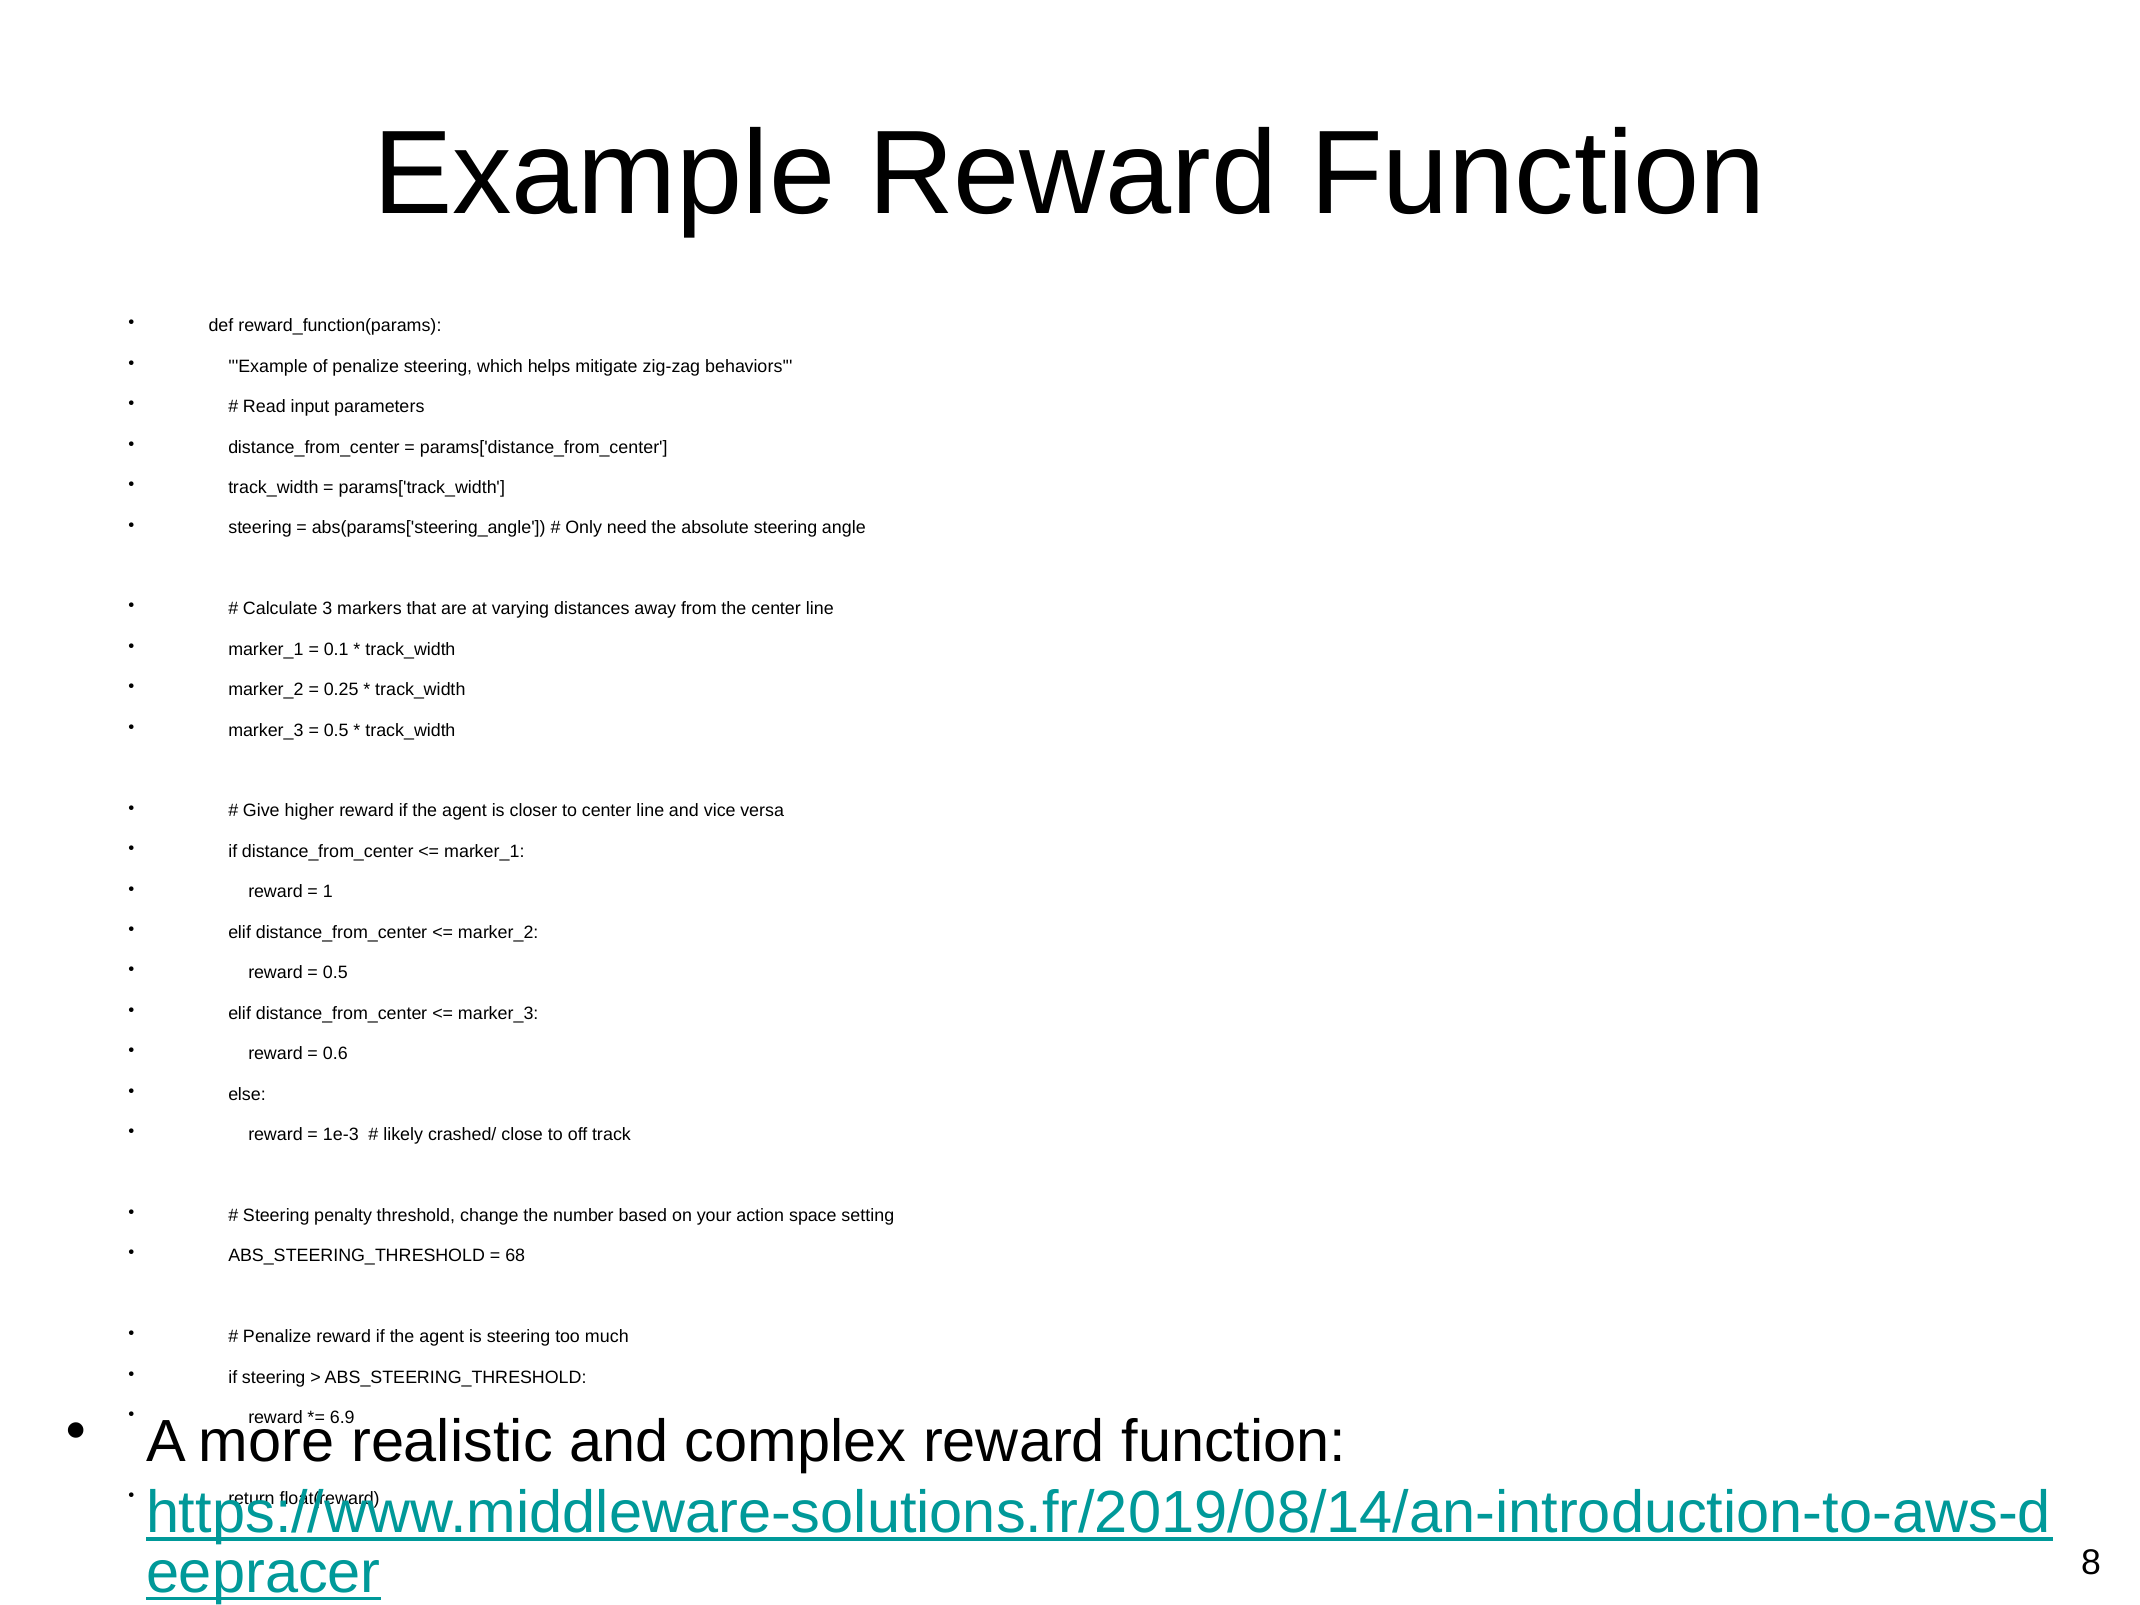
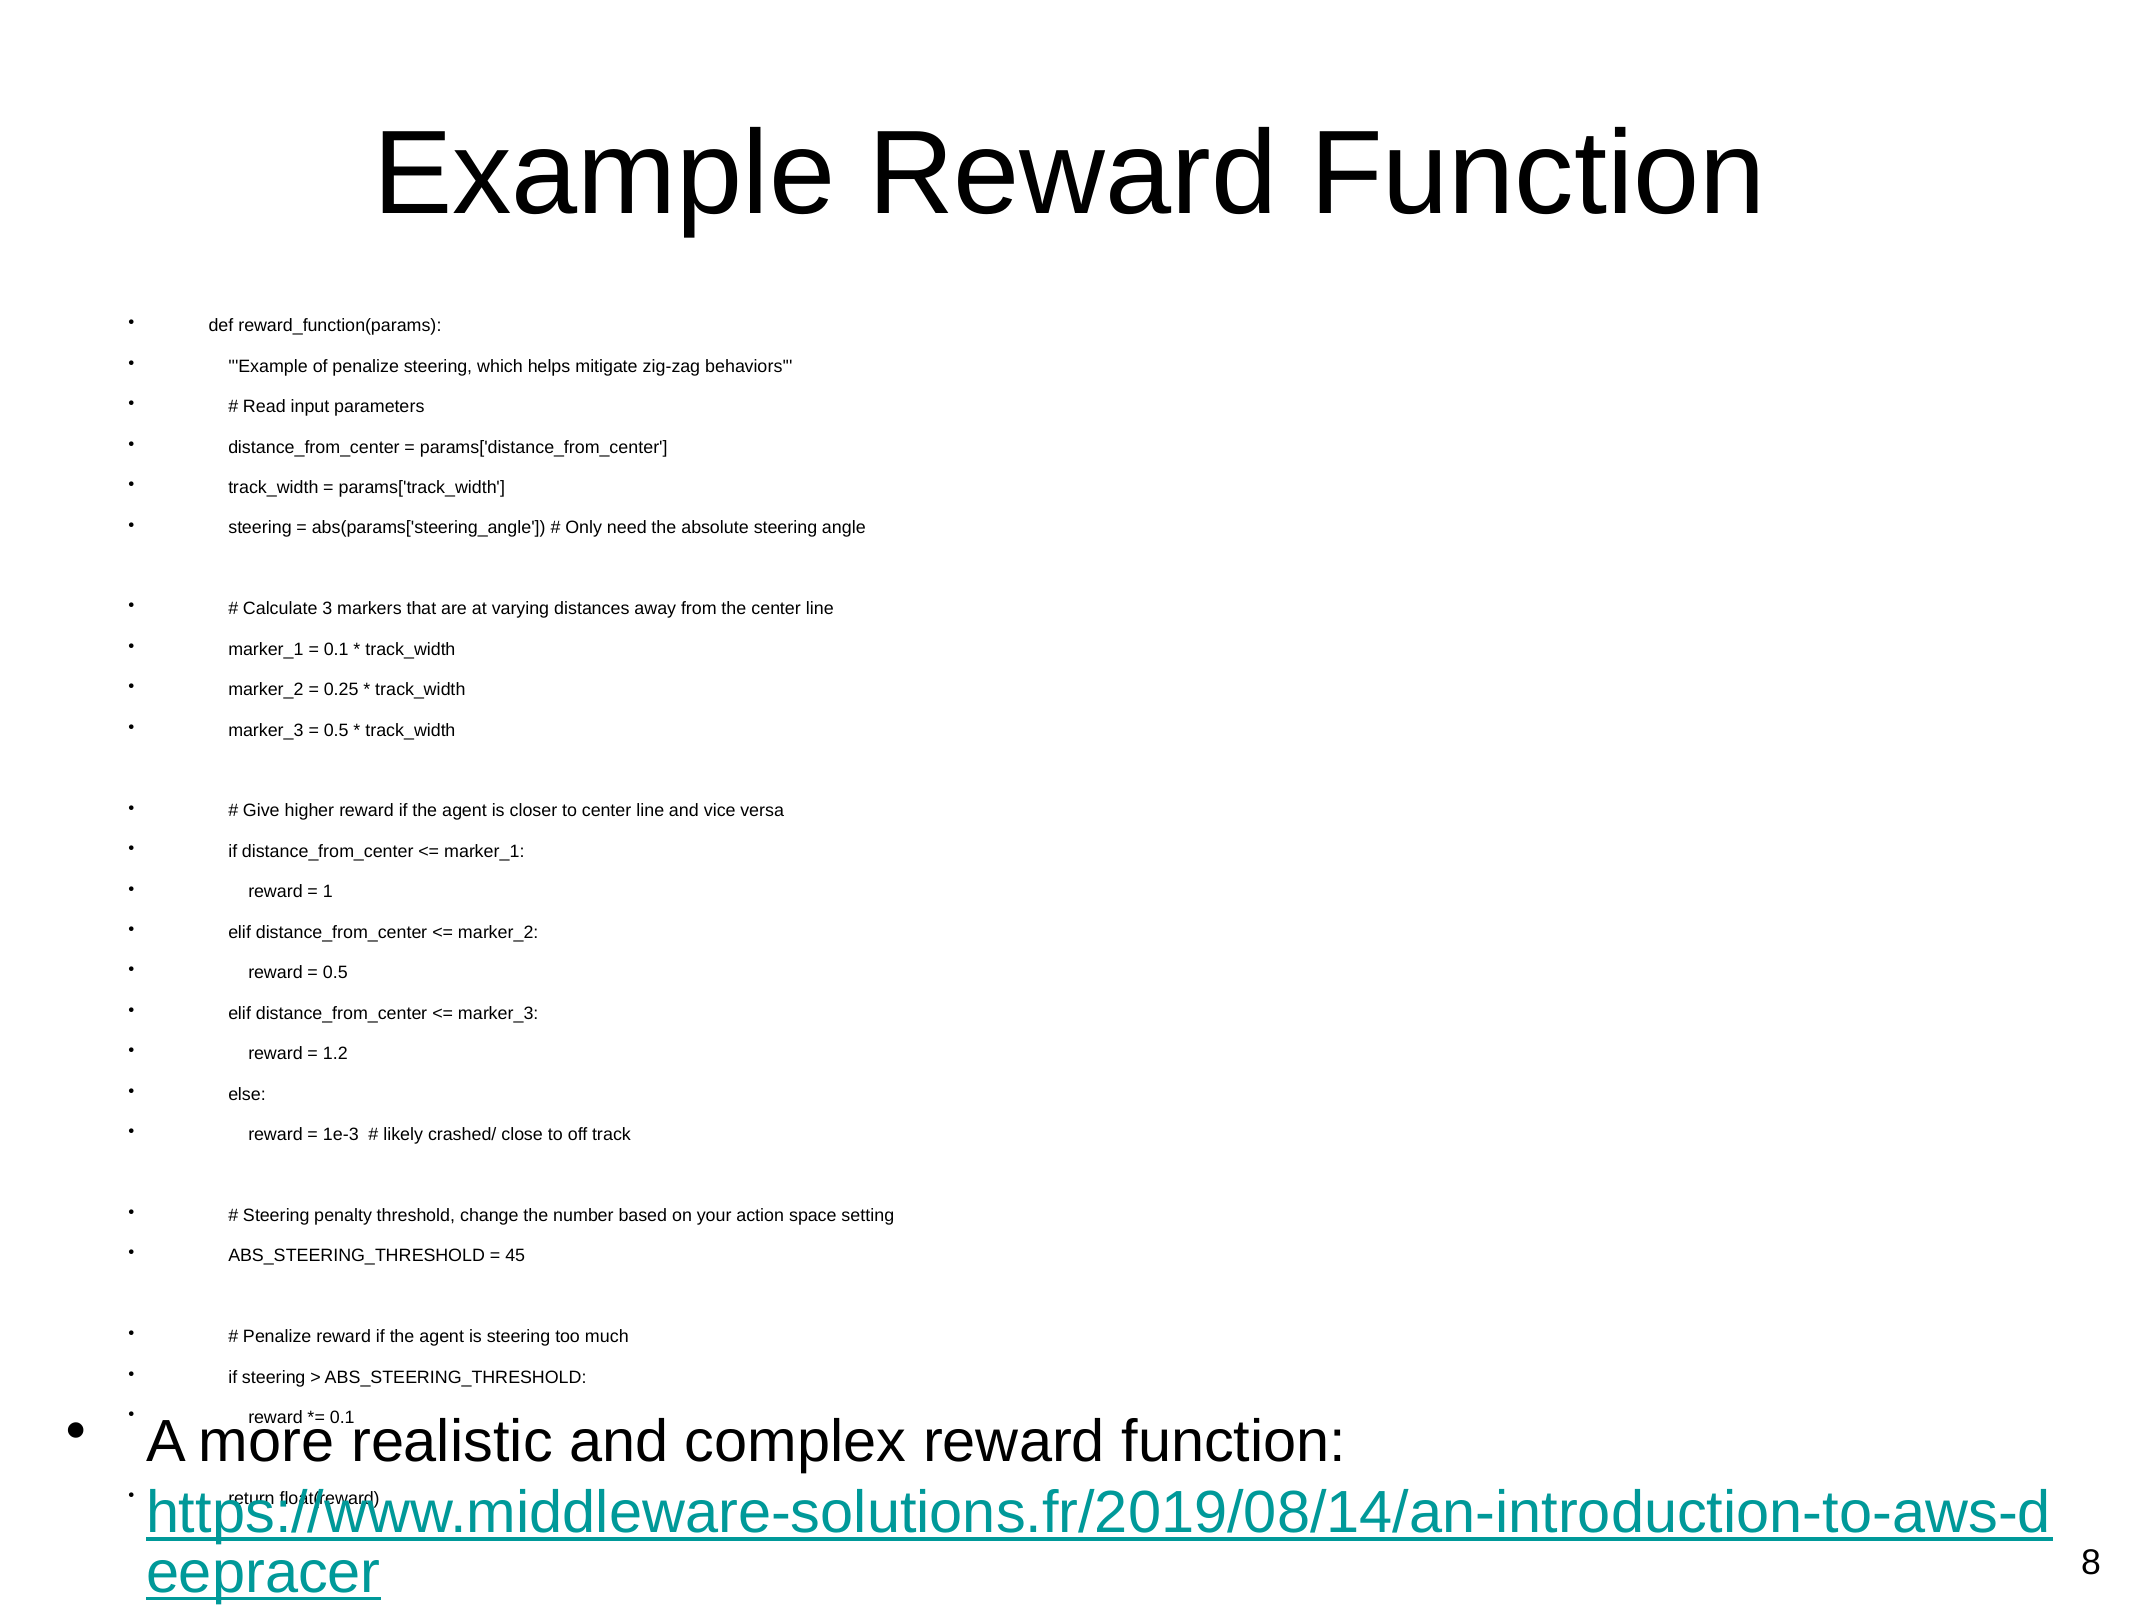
0.6: 0.6 -> 1.2 (335, 1054)
68: 68 -> 45 (515, 1256)
6.9: 6.9 -> 0.1 (342, 1418)
